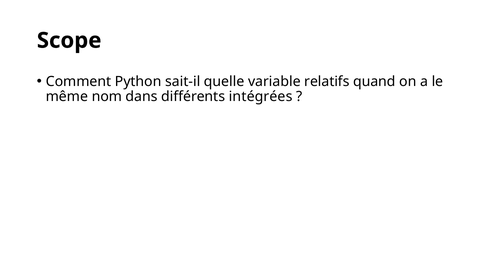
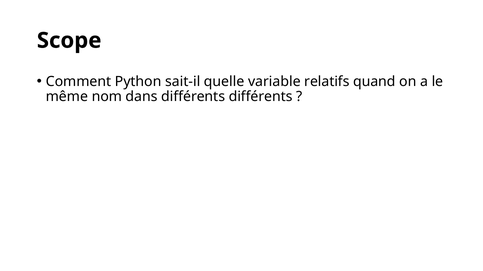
différents intégrées: intégrées -> différents (261, 97)
